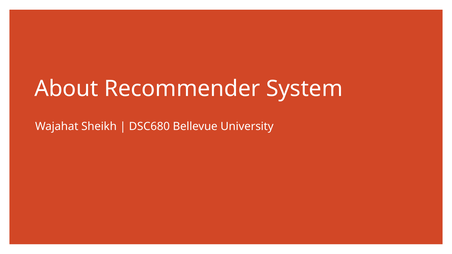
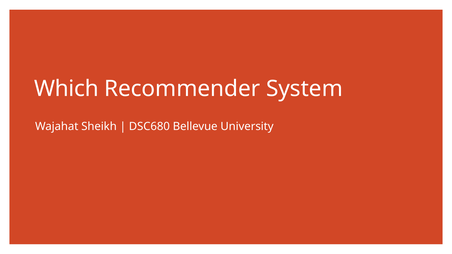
About: About -> Which (66, 89)
